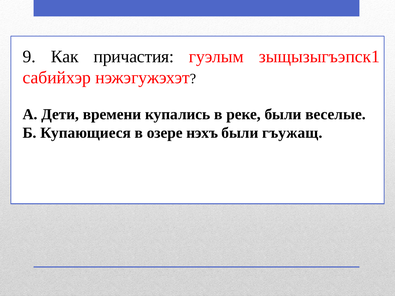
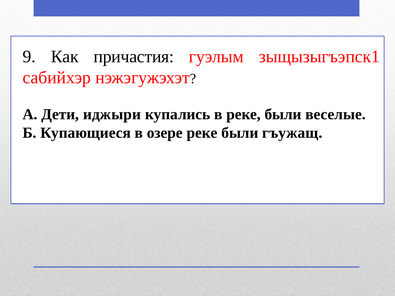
времени: времени -> иджыри (112, 114)
озере нэхъ: нэхъ -> реке (202, 133)
